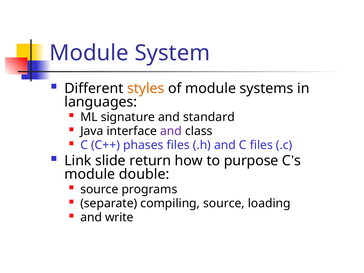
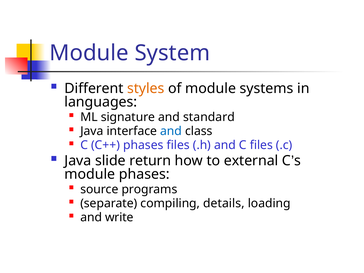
and colour: purple -> blue (171, 131)
Link: Link -> Java (78, 161)
purpose: purpose -> external (251, 161)
module double: double -> phases (144, 174)
compiling source: source -> details (224, 203)
